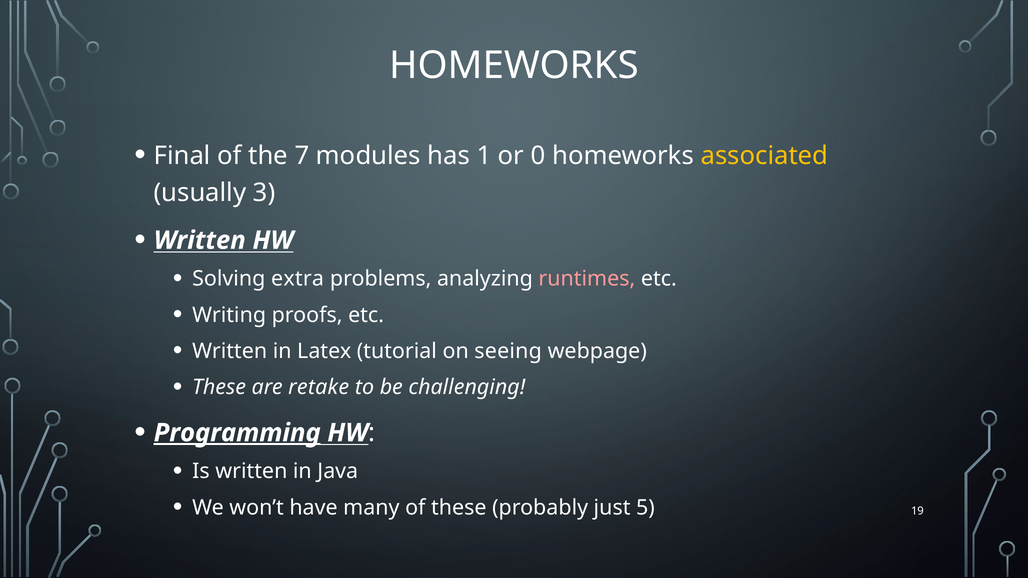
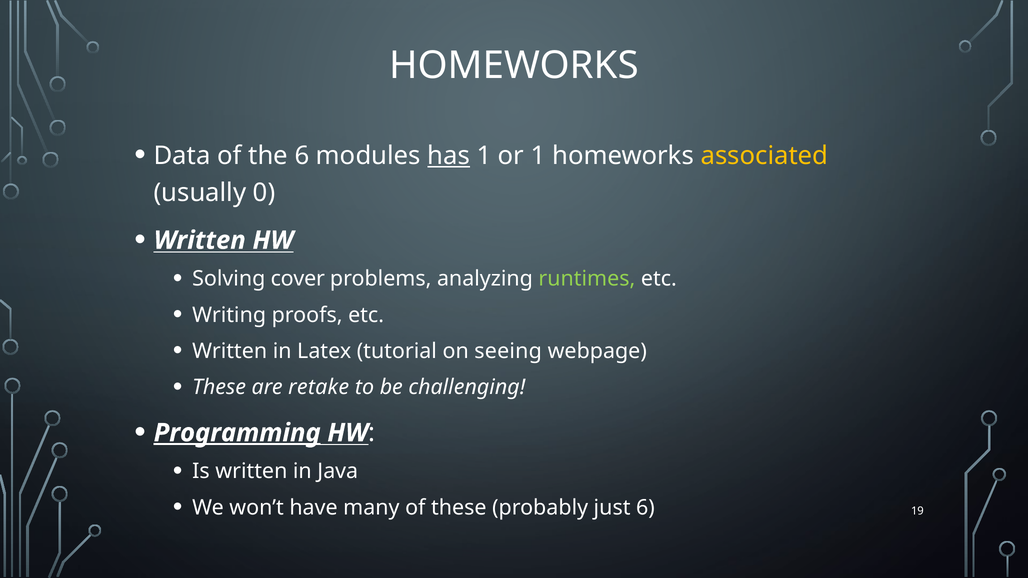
Final: Final -> Data (182, 156)
the 7: 7 -> 6 (302, 156)
has underline: none -> present (449, 156)
or 0: 0 -> 1 (538, 156)
3: 3 -> 0 (264, 193)
extra: extra -> cover (298, 279)
runtimes colour: pink -> light green (587, 279)
just 5: 5 -> 6 (645, 508)
